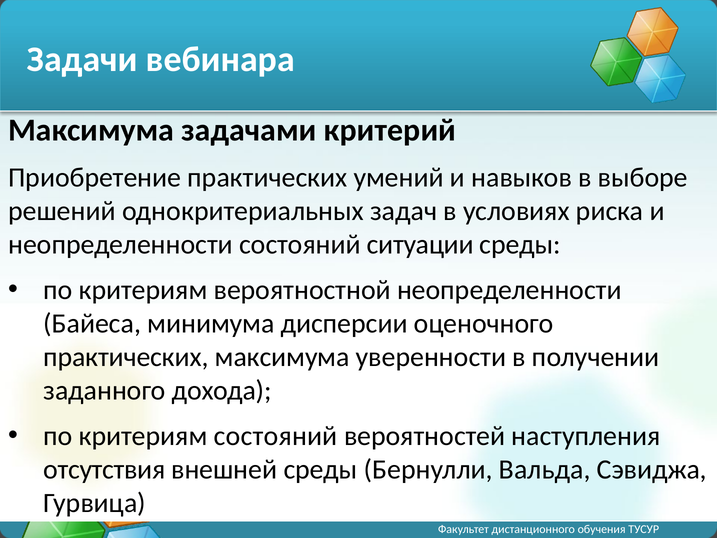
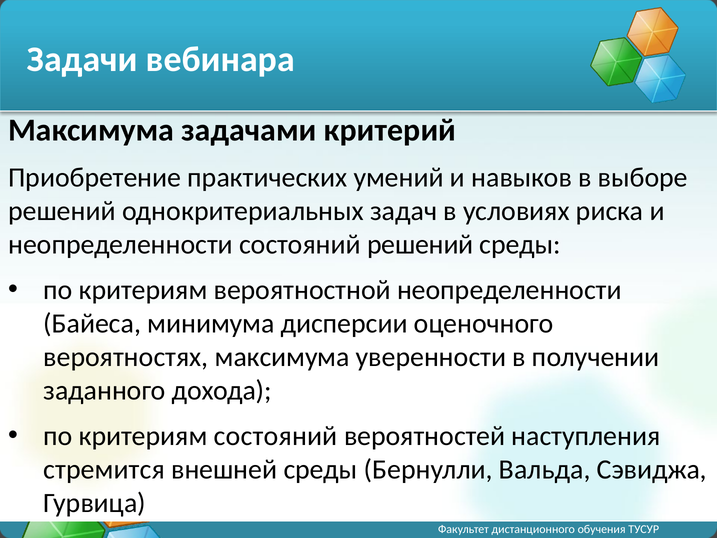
состояний ситуации: ситуации -> решений (420, 245)
практических: практических -> вероятностях (126, 357)
отсутствия: отсутствия -> стремится (104, 469)
